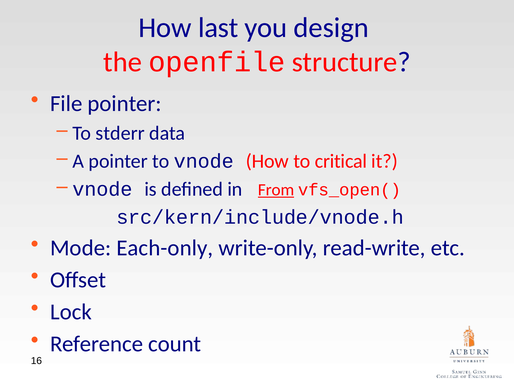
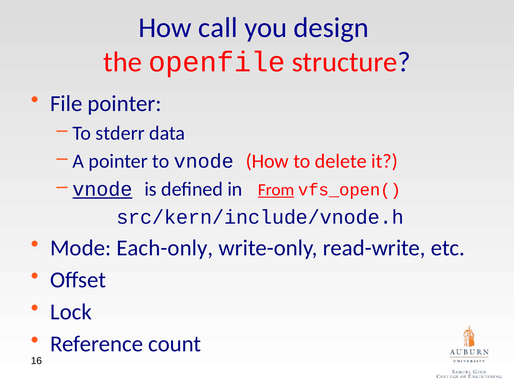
last: last -> call (218, 28)
critical: critical -> delete (341, 161)
vnode underline: none -> present (103, 189)
